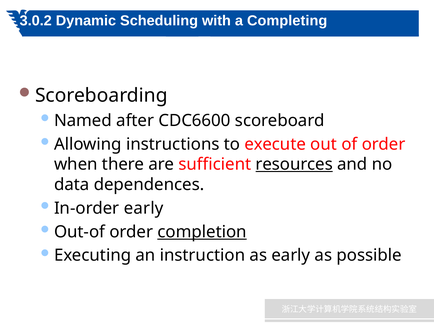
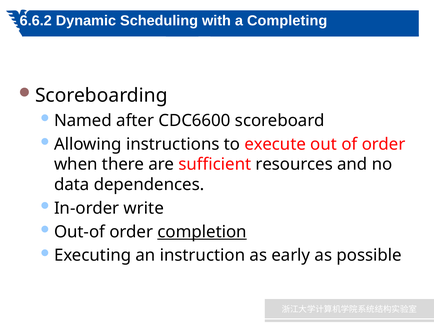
3.0.2: 3.0.2 -> 6.6.2 (36, 21)
resources underline: present -> none (294, 165)
In-order early: early -> write (144, 209)
